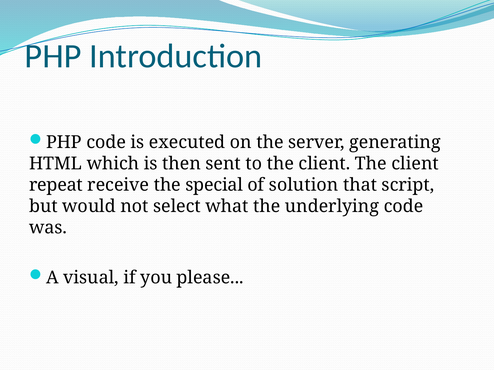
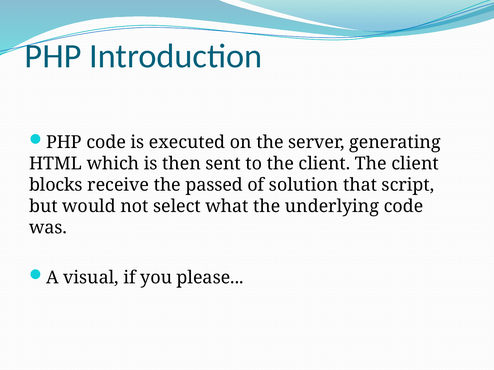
repeat: repeat -> blocks (56, 185)
special: special -> passed (214, 185)
